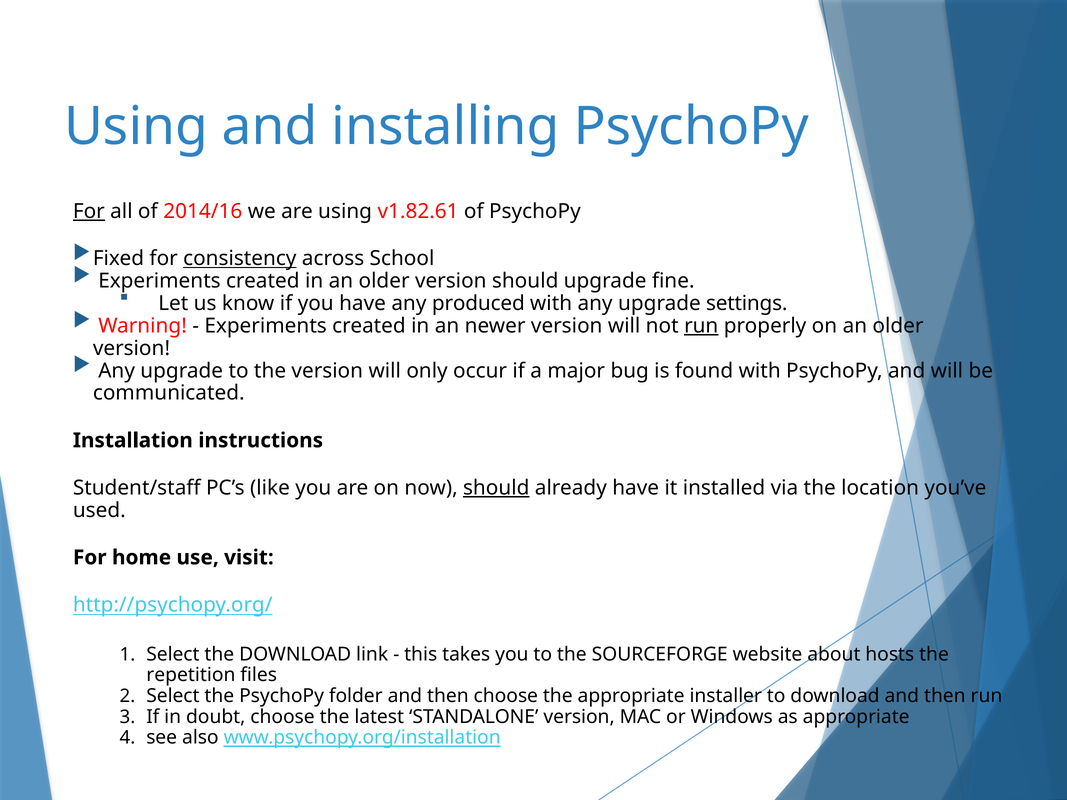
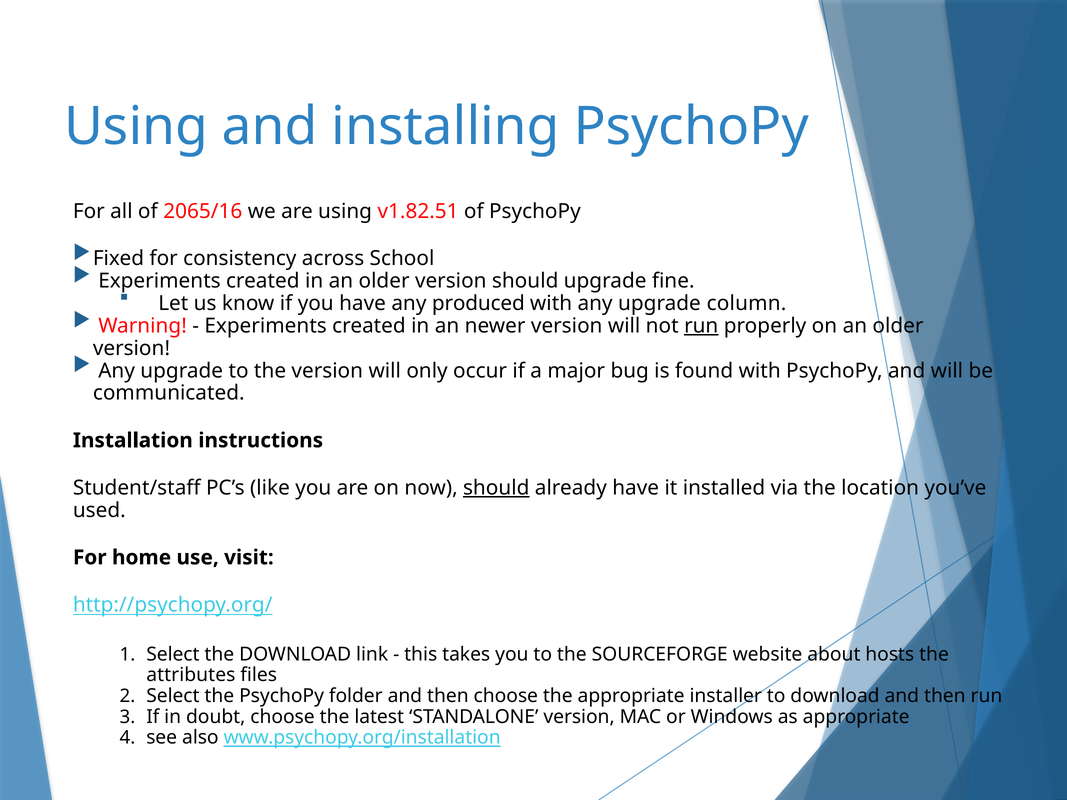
For underline: present -> none (89, 211)
2014/16: 2014/16 -> 2065/16 (203, 211)
v1.82.61: v1.82.61 -> v1.82.51 (418, 211)
consistency underline: present -> none (240, 259)
settings: settings -> column (747, 304)
repetition: repetition -> attributes (191, 675)
